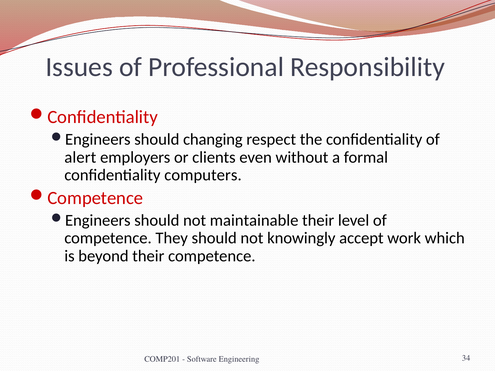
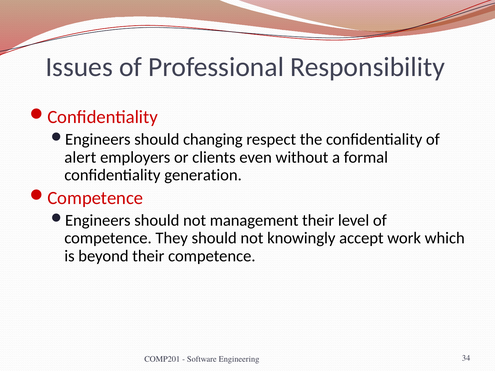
computers: computers -> generation (203, 175)
maintainable: maintainable -> management (254, 220)
